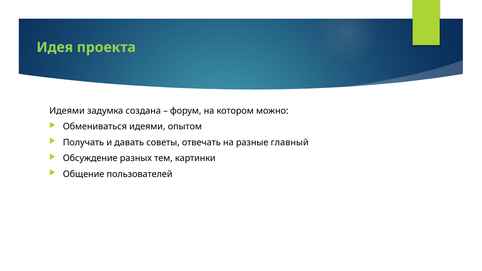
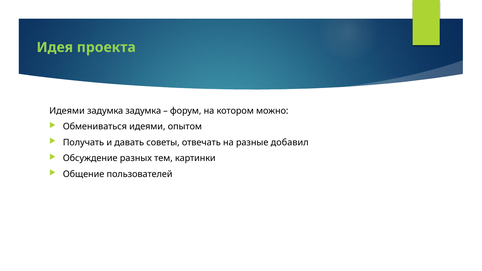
задумка создана: создана -> задумка (143, 111)
главный: главный -> добавил (290, 143)
